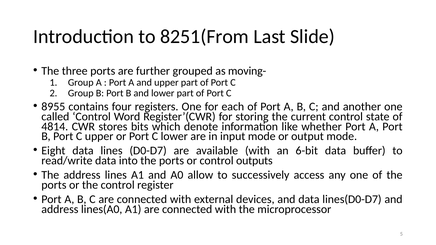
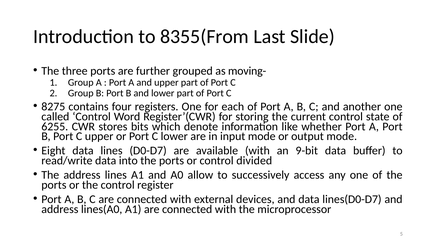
8251(From: 8251(From -> 8355(From (204, 37)
8955: 8955 -> 8275 (53, 107)
4814: 4814 -> 6255 (55, 127)
6-bit: 6-bit -> 9-bit (307, 151)
outputs: outputs -> divided (254, 161)
